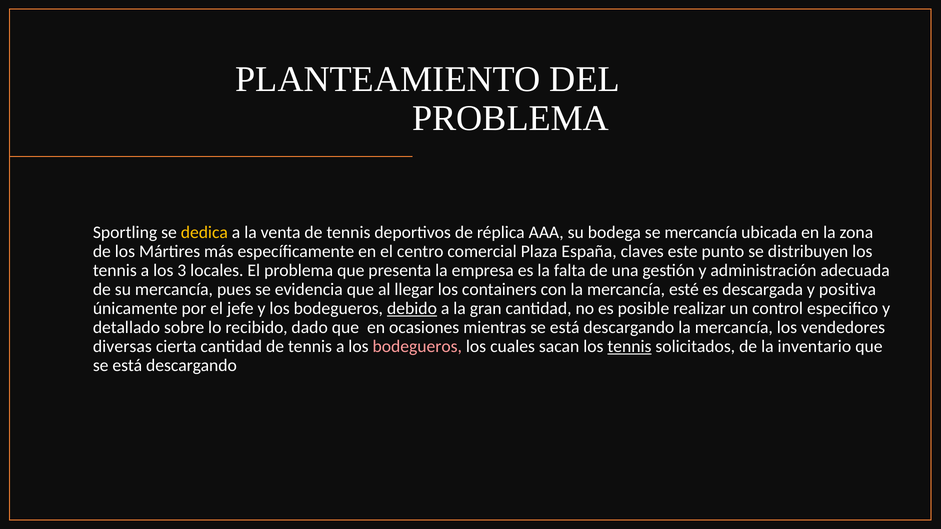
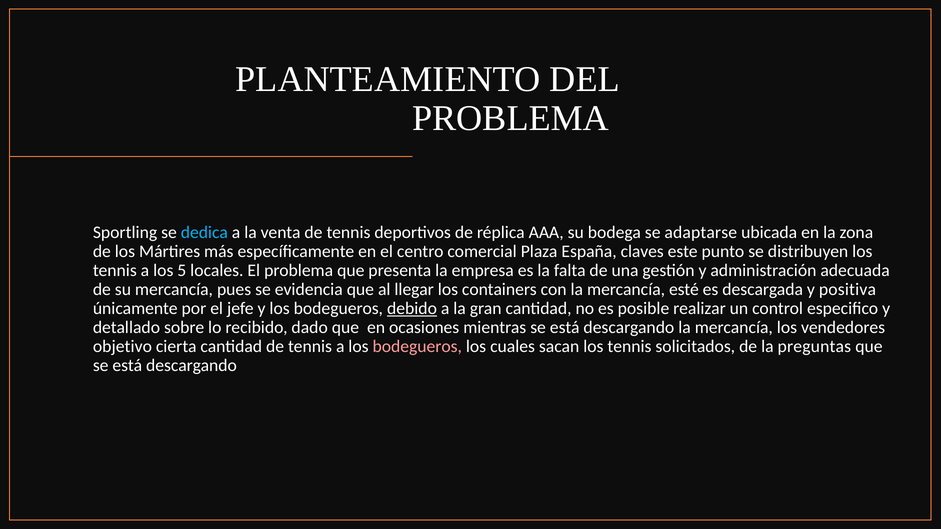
dedica colour: yellow -> light blue (204, 232)
se mercancía: mercancía -> adaptarse (701, 232)
3: 3 -> 5 (182, 271)
diversas: diversas -> objetivo (122, 347)
tennis underline: present -> none (629, 347)
inventario: inventario -> preguntas (814, 347)
